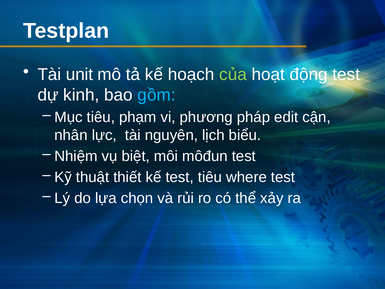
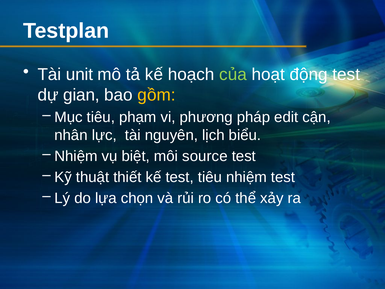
kinh: kinh -> gian (81, 95)
gồm colour: light blue -> yellow (157, 95)
môđun: môđun -> source (205, 156)
tiêu where: where -> nhiệm (246, 177)
